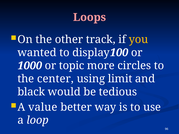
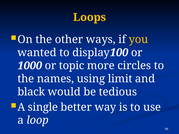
Loops colour: pink -> yellow (89, 17)
track: track -> ways (101, 40)
center: center -> names (55, 79)
value: value -> single (43, 107)
